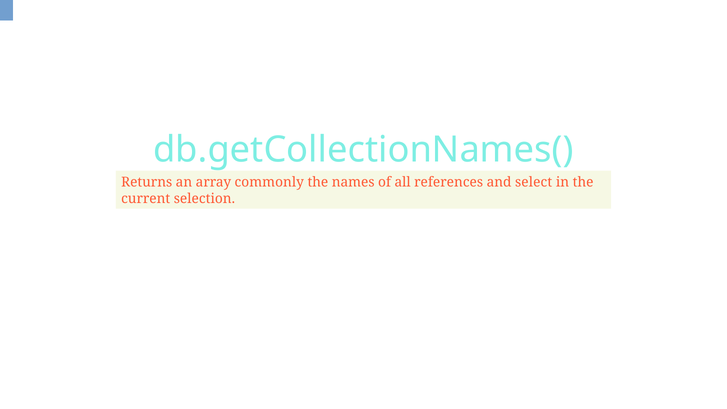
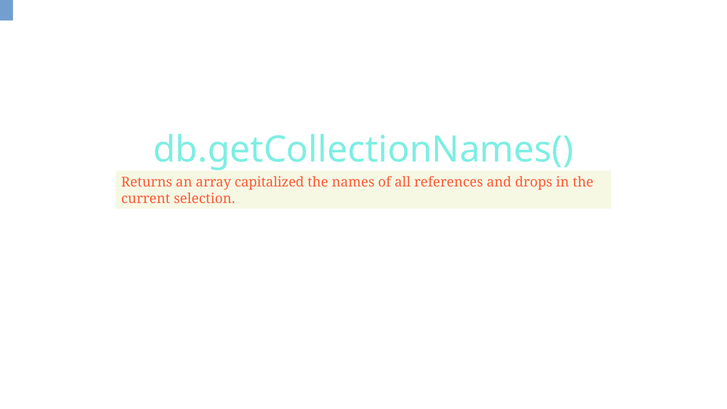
commonly: commonly -> capitalized (269, 182)
select: select -> drops (534, 182)
